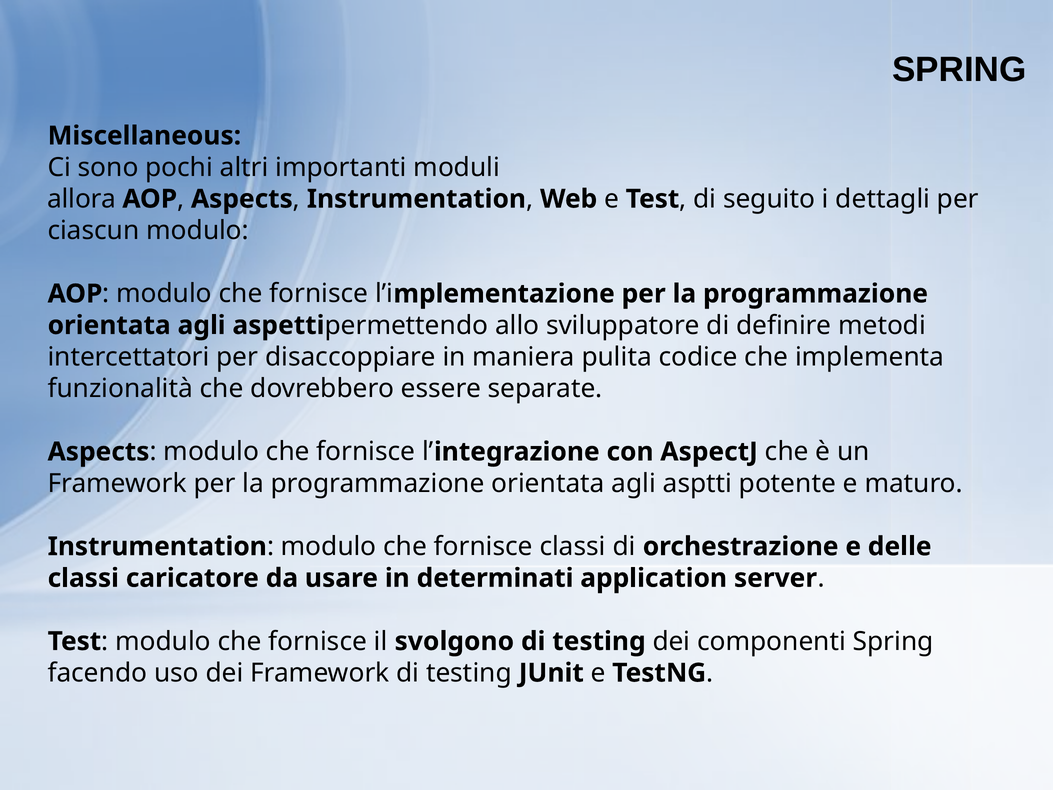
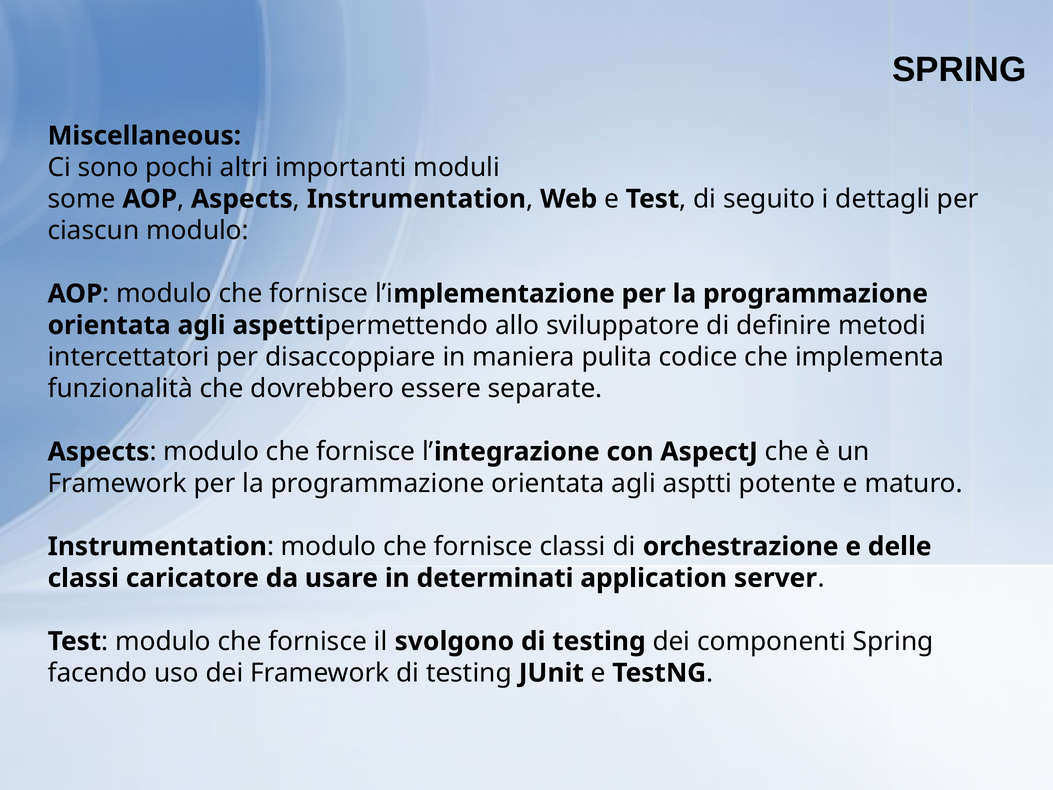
allora: allora -> some (82, 199)
